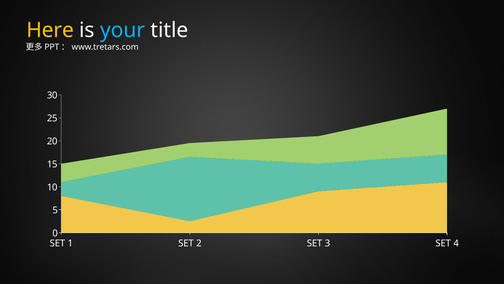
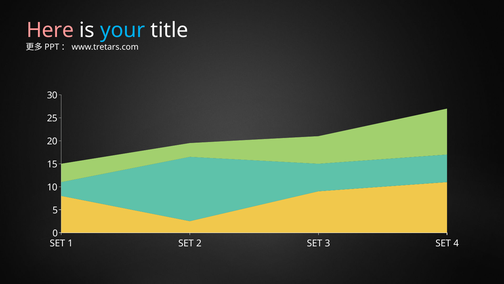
Here colour: yellow -> pink (50, 30)
